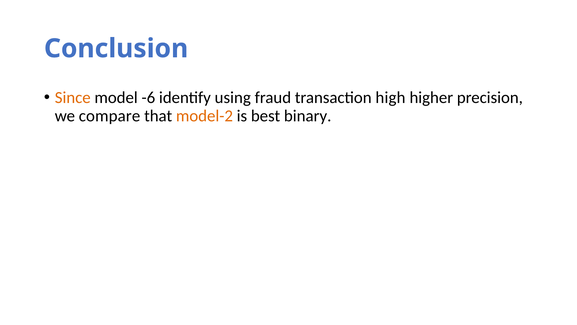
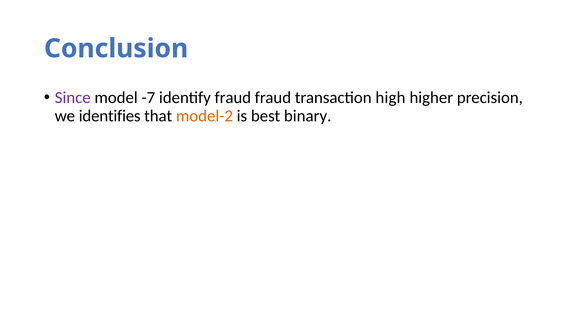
Since colour: orange -> purple (73, 98)
-6: -6 -> -7 (148, 98)
identify using: using -> fraud (233, 98)
compare: compare -> identifies (110, 116)
